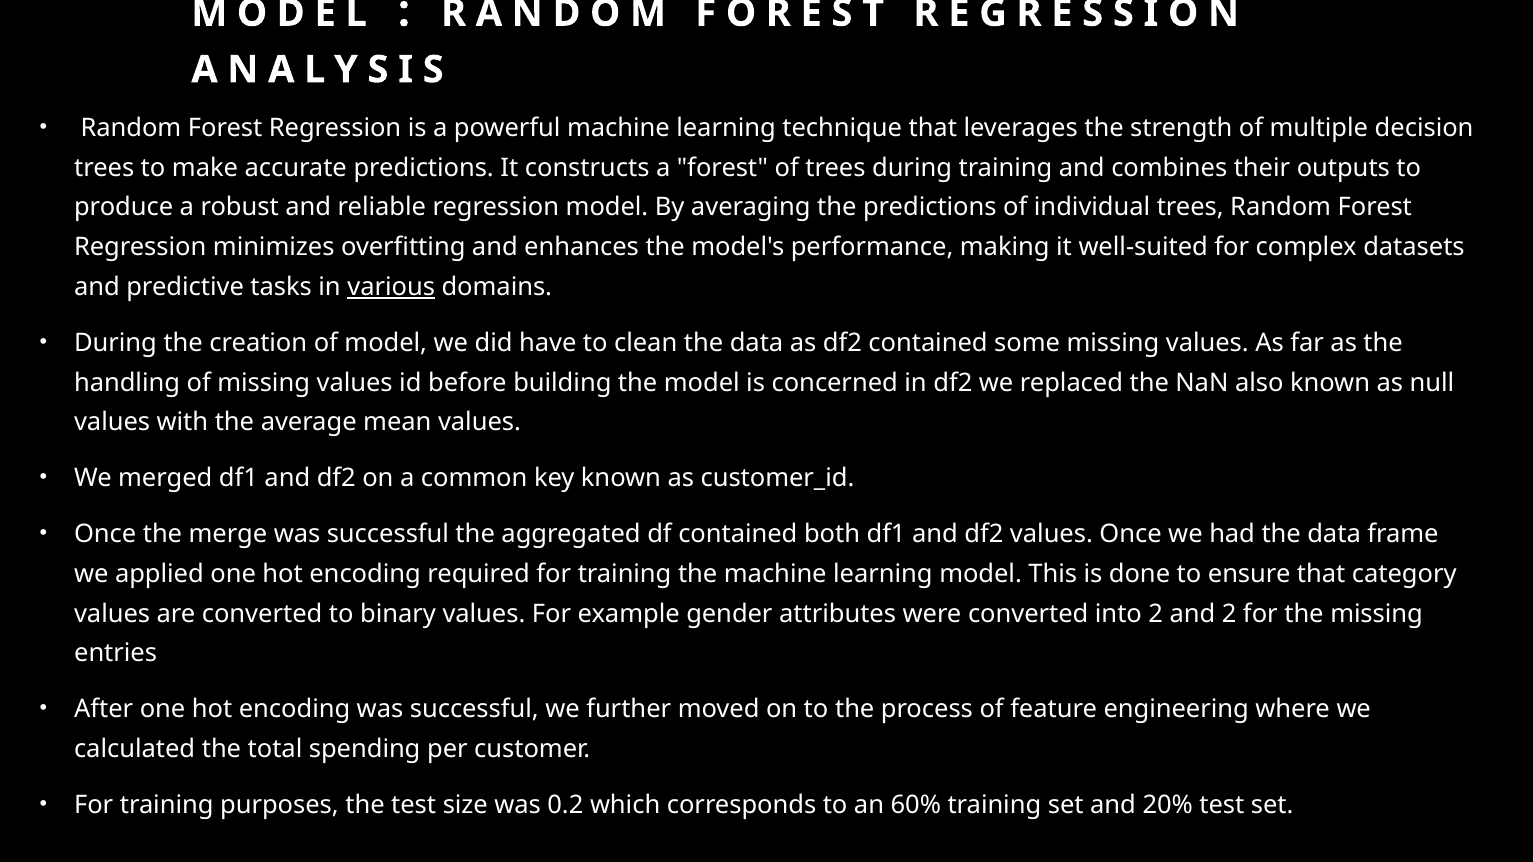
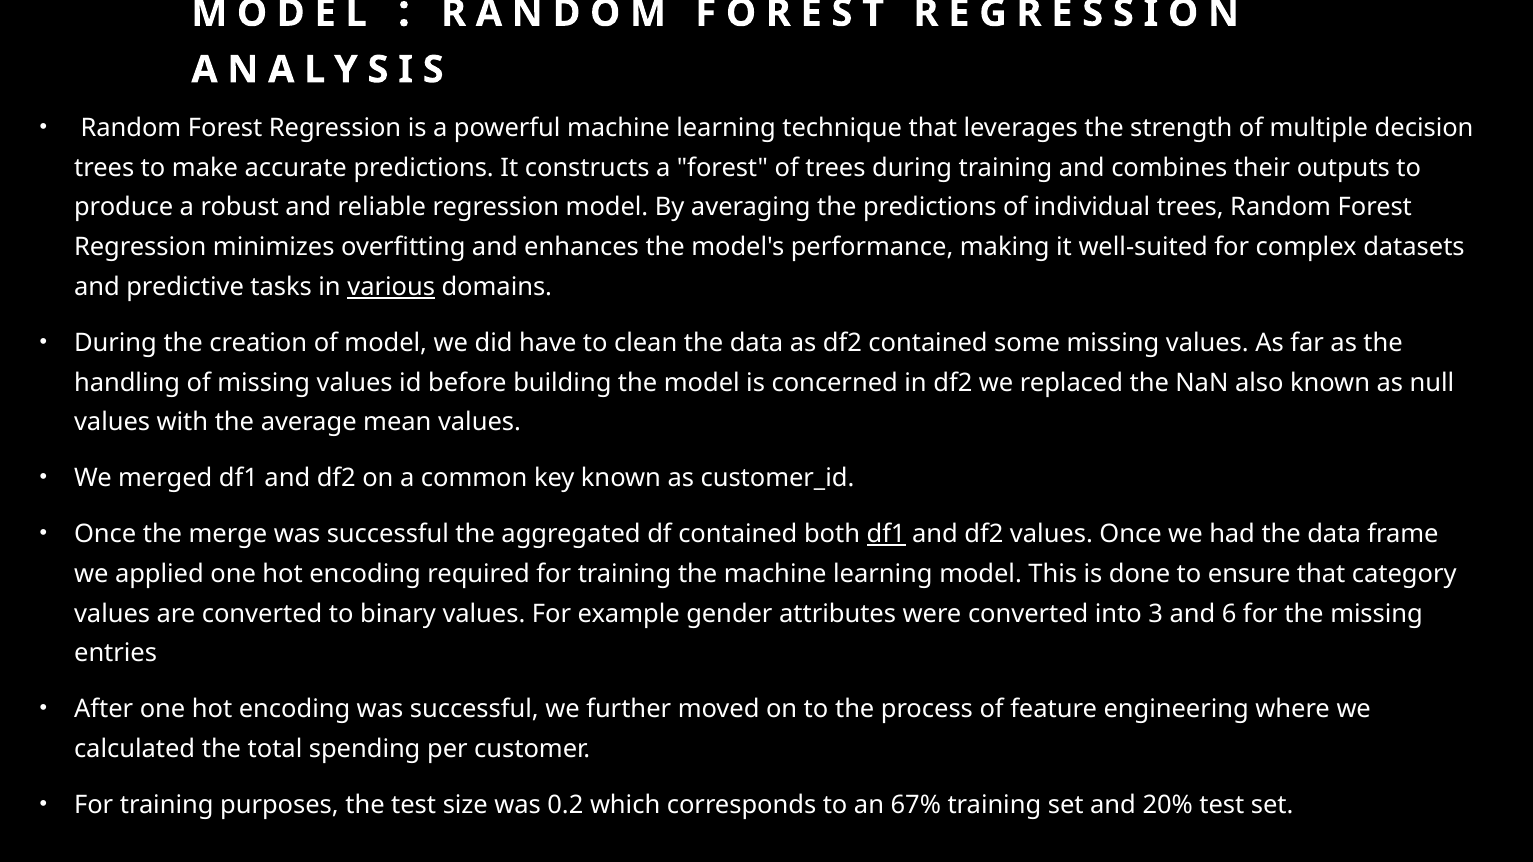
df1 underline: none -> present (886, 534)
into 2: 2 -> 3 (1156, 614)
and 2: 2 -> 6 (1229, 614)
60%: 60% -> 67% (916, 805)
